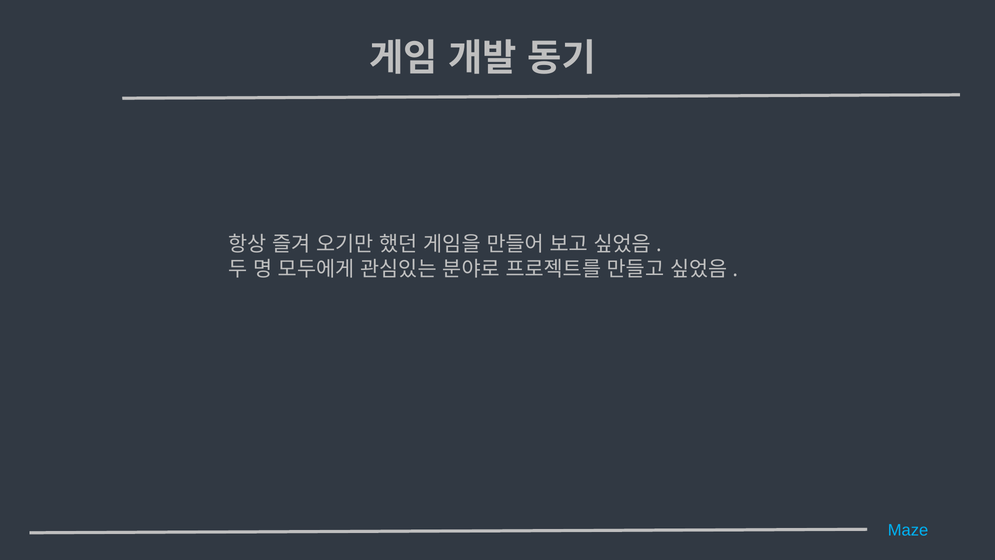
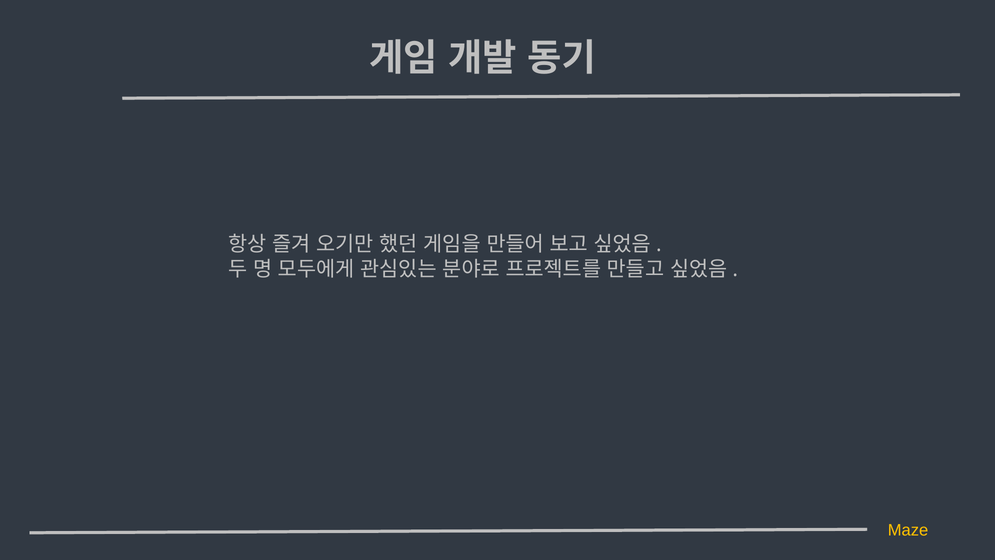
Maze colour: light blue -> yellow (908, 530)
